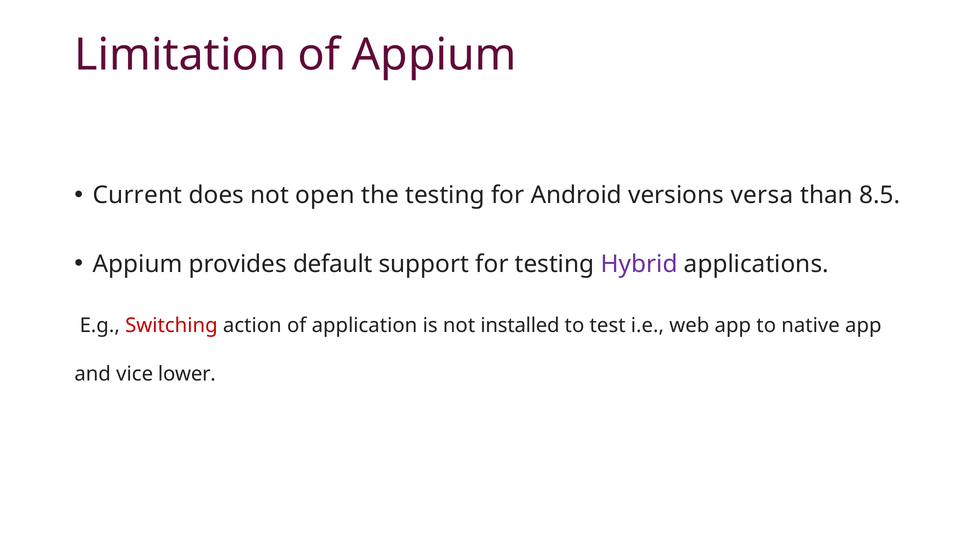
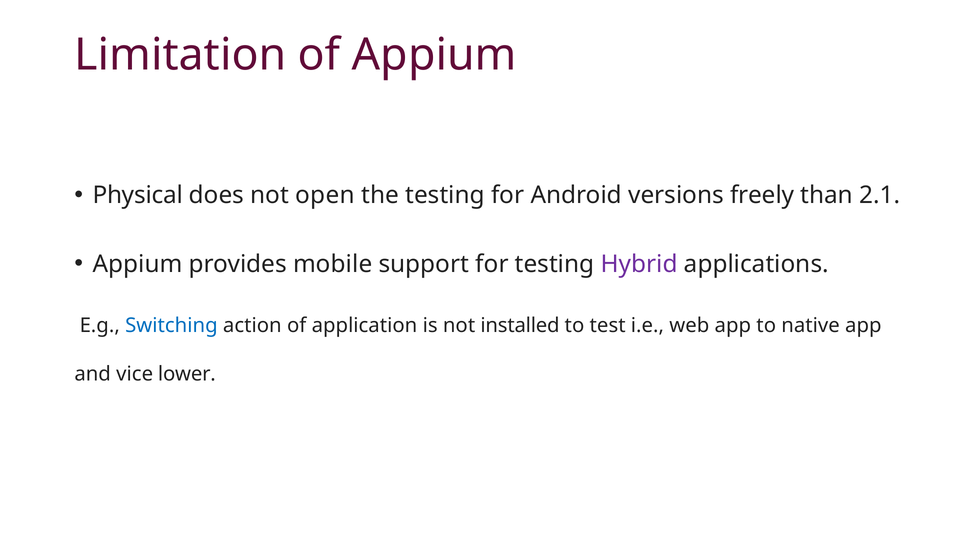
Current: Current -> Physical (138, 195)
versa: versa -> freely (762, 195)
8.5: 8.5 -> 2.1 (880, 195)
default: default -> mobile (333, 264)
Switching colour: red -> blue (171, 325)
